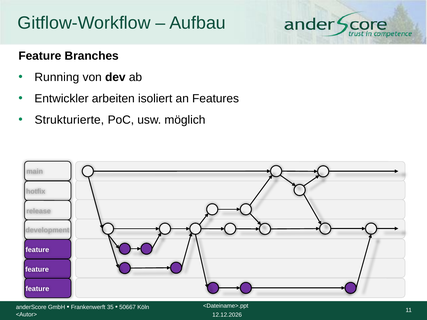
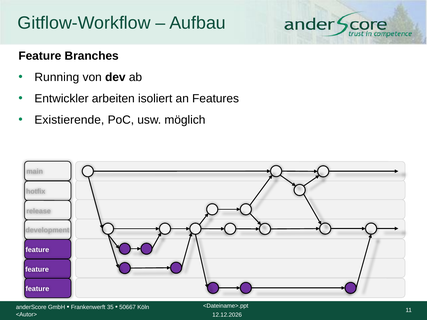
Strukturierte: Strukturierte -> Existierende (69, 120)
